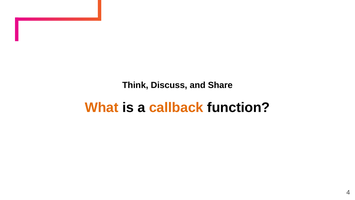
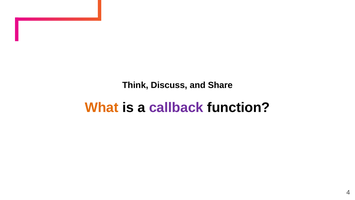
callback colour: orange -> purple (176, 107)
